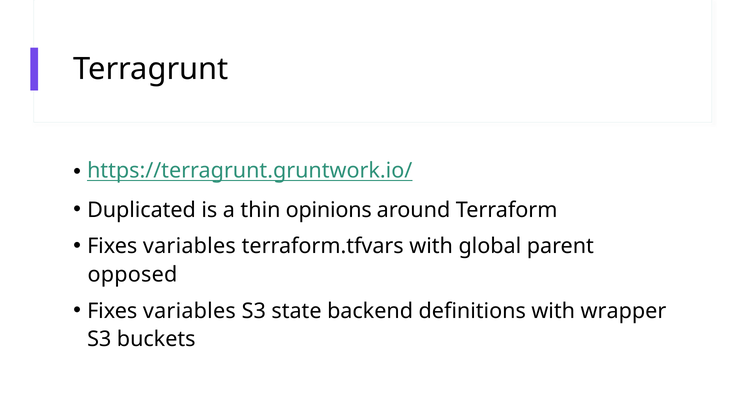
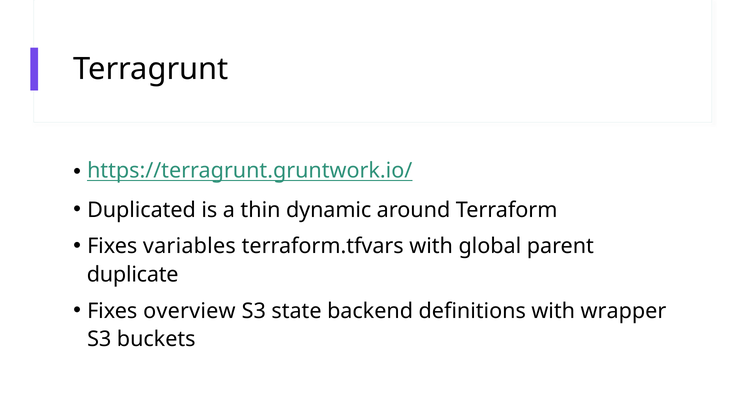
opinions: opinions -> dynamic (329, 210)
opposed: opposed -> duplicate (133, 275)
variables: variables -> overview (189, 311)
